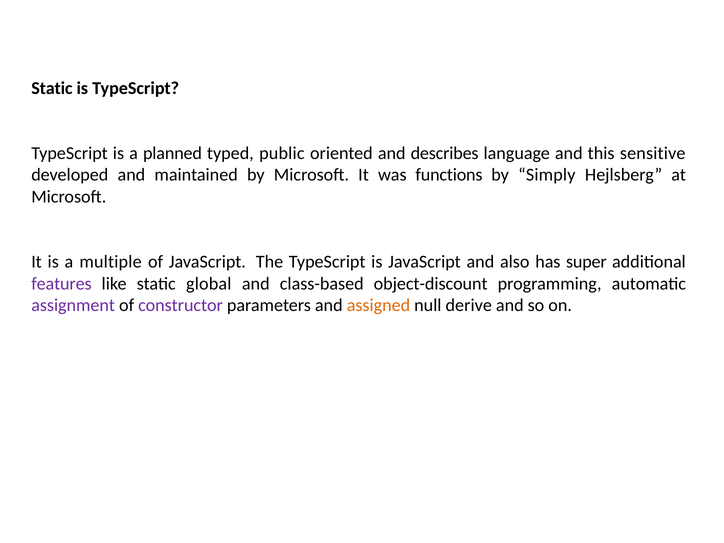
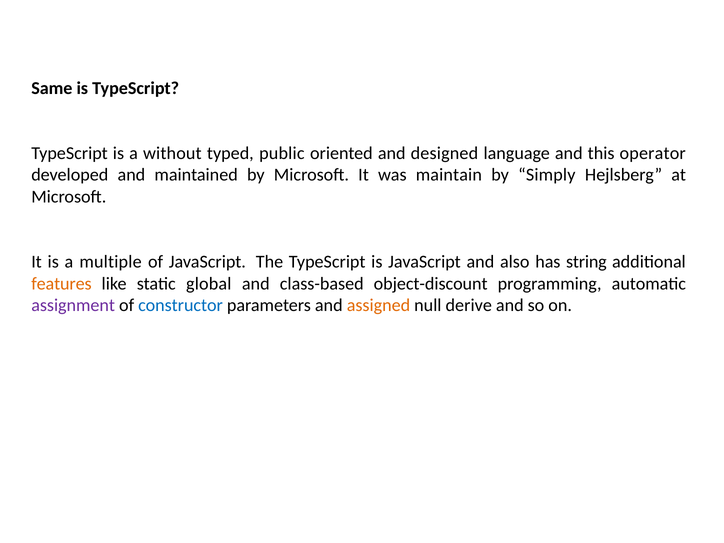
Static: Static -> Same (52, 88)
planned: planned -> without (172, 153)
describes: describes -> designed (444, 153)
sensitive: sensitive -> operator (653, 153)
functions: functions -> maintain (449, 175)
super: super -> string (586, 262)
features colour: purple -> orange (61, 284)
constructor colour: purple -> blue (181, 305)
